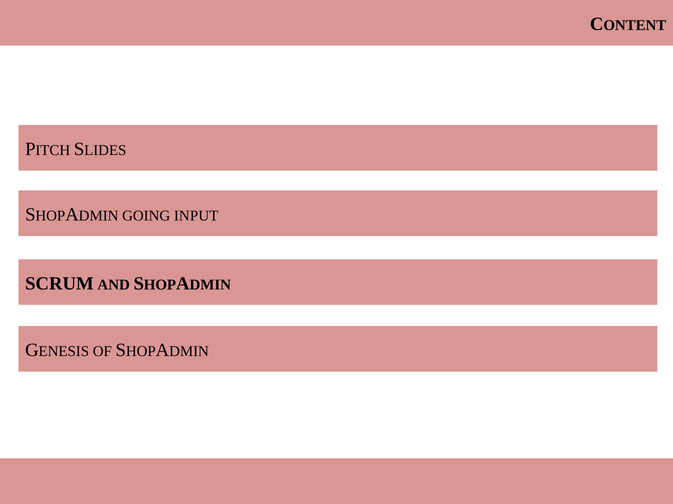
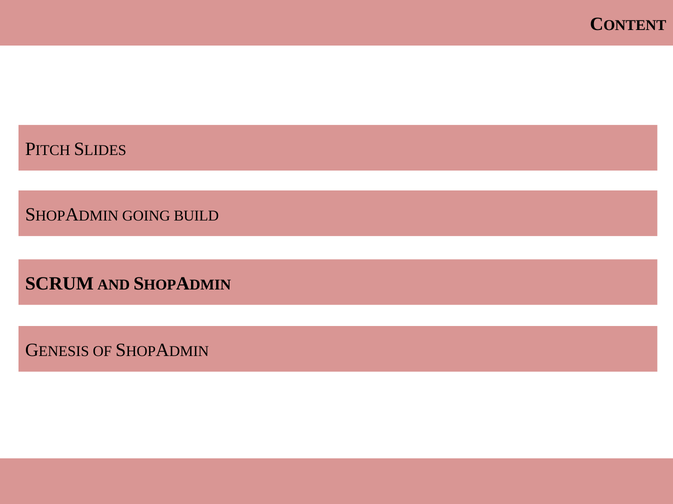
INPUT: INPUT -> BUILD (196, 216)
